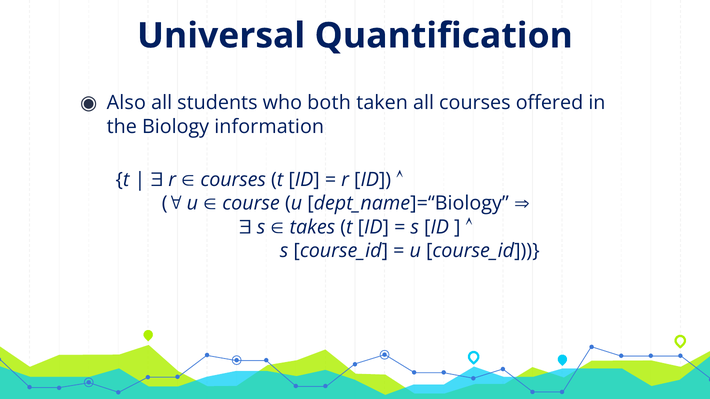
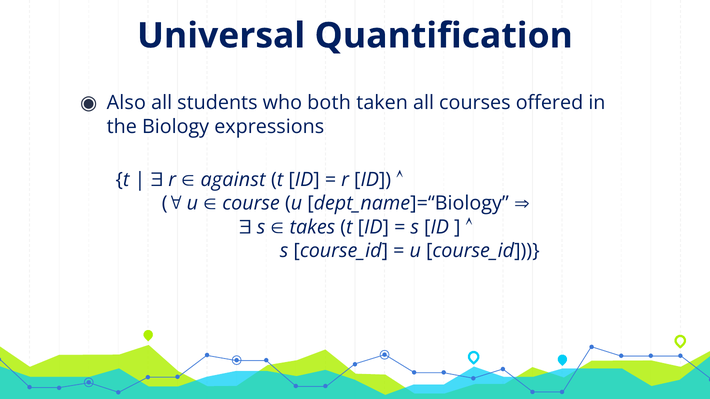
information: information -> expressions (269, 127)
courses: courses -> against (233, 180)
